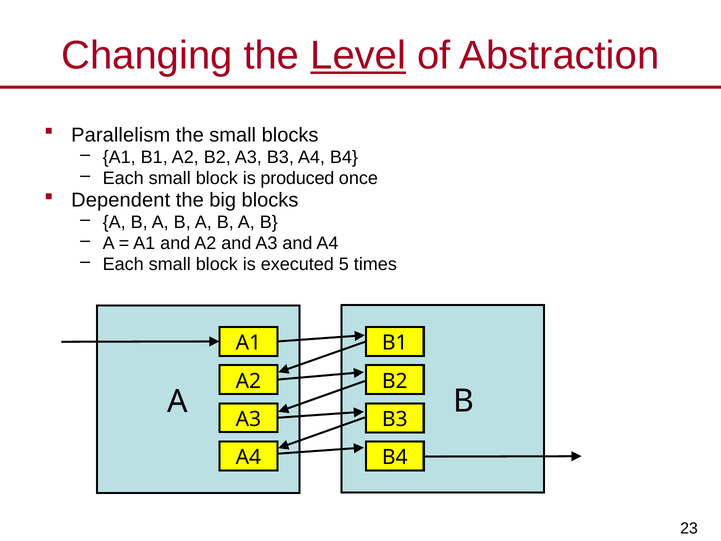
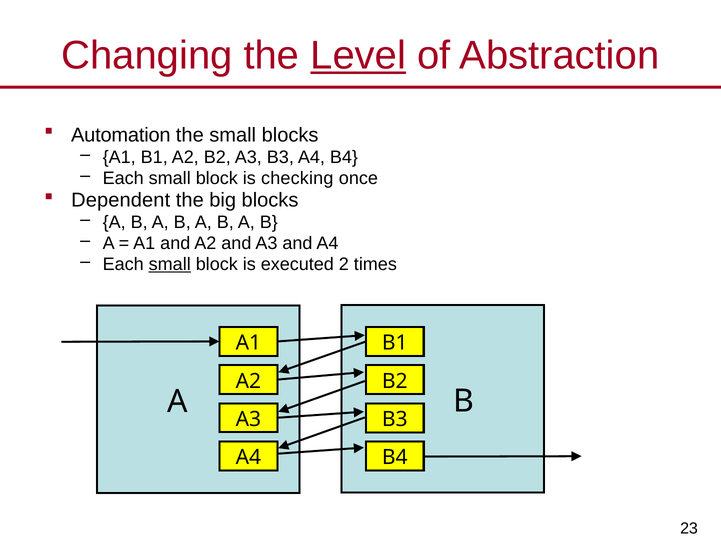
Parallelism: Parallelism -> Automation (121, 135)
produced: produced -> checking (297, 178)
small underline: none -> present (170, 264)
5: 5 -> 2 (344, 264)
